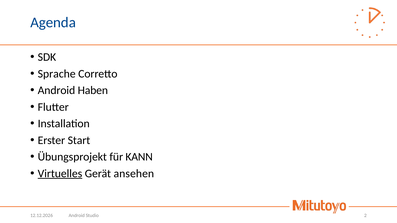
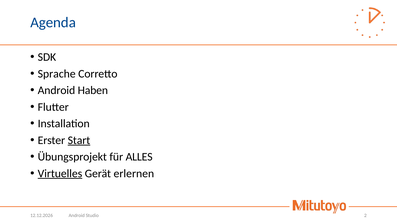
Start underline: none -> present (79, 140)
KANN: KANN -> ALLES (139, 157)
ansehen: ansehen -> erlernen (134, 174)
